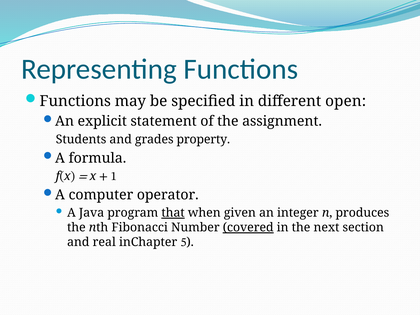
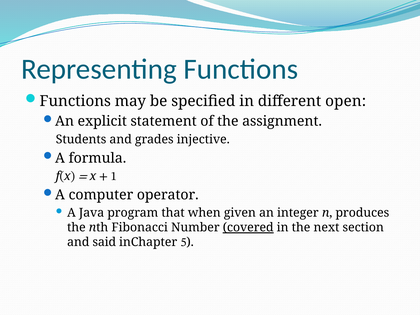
property: property -> injective (203, 139)
that underline: present -> none (173, 213)
real: real -> said (104, 242)
